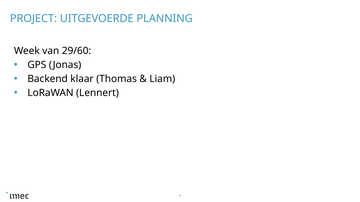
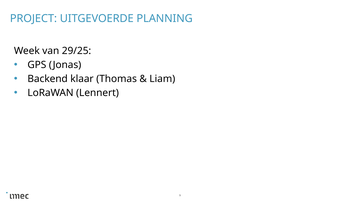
29/60: 29/60 -> 29/25 (77, 51)
